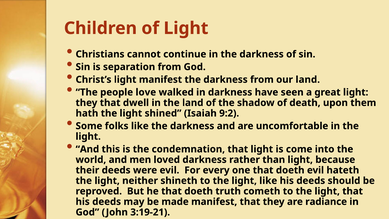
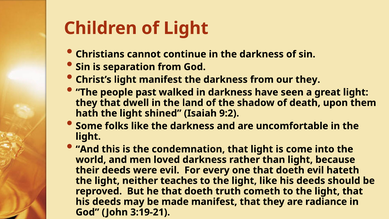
our land: land -> they (308, 80)
love: love -> past (146, 92)
shineth: shineth -> teaches (179, 181)
